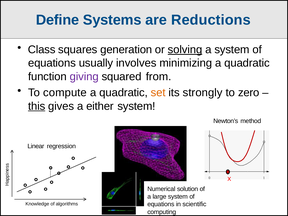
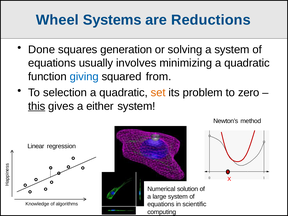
Define: Define -> Wheel (57, 20)
Class: Class -> Done (42, 50)
solving underline: present -> none (185, 50)
giving colour: purple -> blue (84, 77)
compute: compute -> selection (65, 93)
strongly: strongly -> problem (203, 93)
